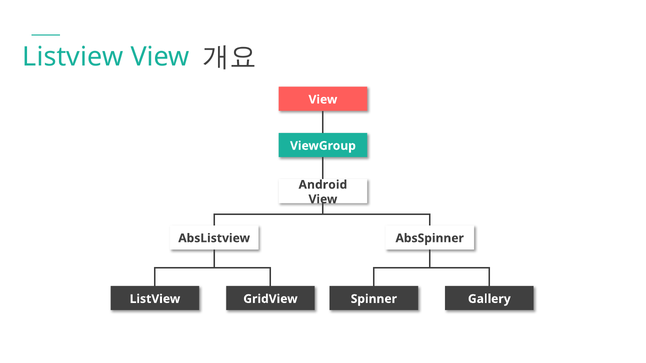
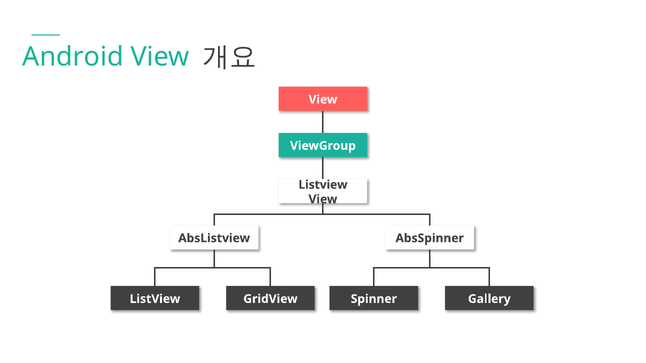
Listview: Listview -> Android (73, 57)
Android: Android -> Listview (323, 185)
